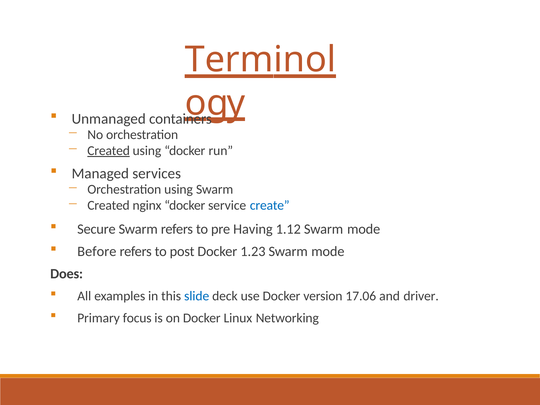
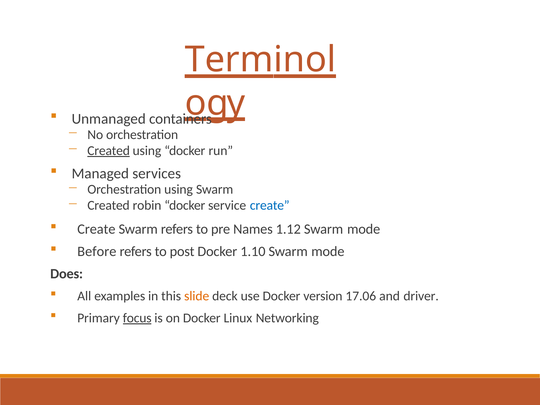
nginx: nginx -> robin (147, 205)
Secure: Secure -> Create (96, 229)
Having: Having -> Names (253, 229)
1.23: 1.23 -> 1.10 (253, 251)
slide colour: blue -> orange (197, 296)
focus underline: none -> present (137, 318)
